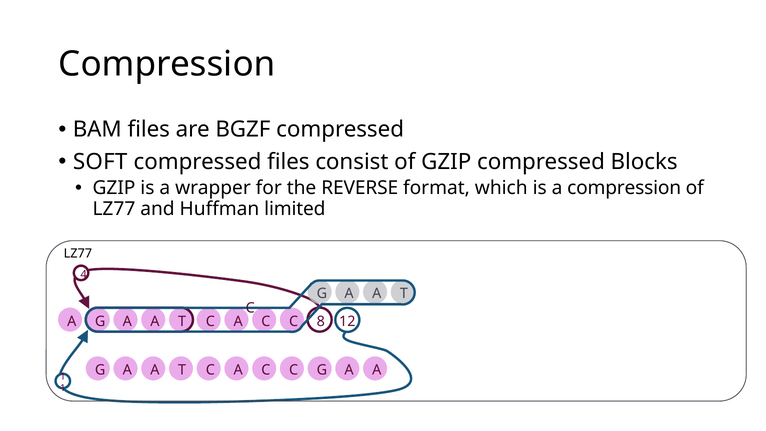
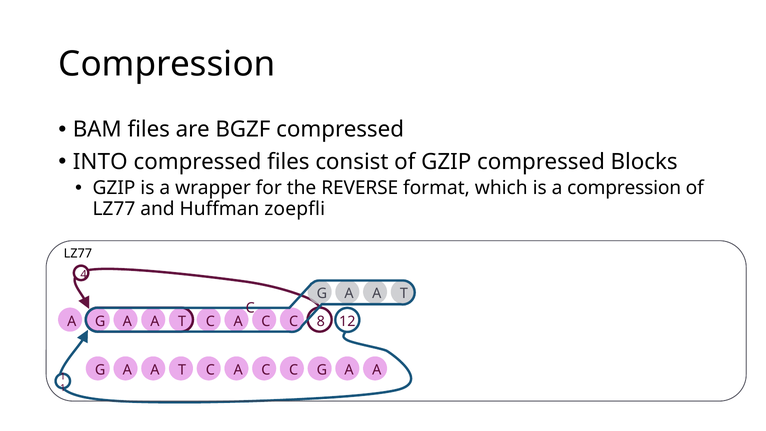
SOFT: SOFT -> INTO (100, 162)
limited: limited -> zoepfli (295, 209)
